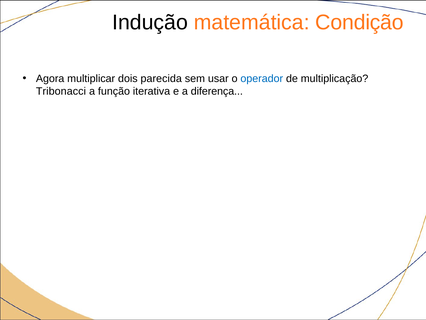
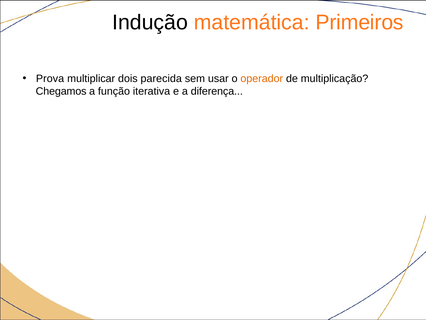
Condição: Condição -> Primeiros (360, 22)
Agora: Agora -> Prova (50, 78)
operador colour: blue -> orange (262, 78)
Tribonacci: Tribonacci -> Chegamos (61, 91)
